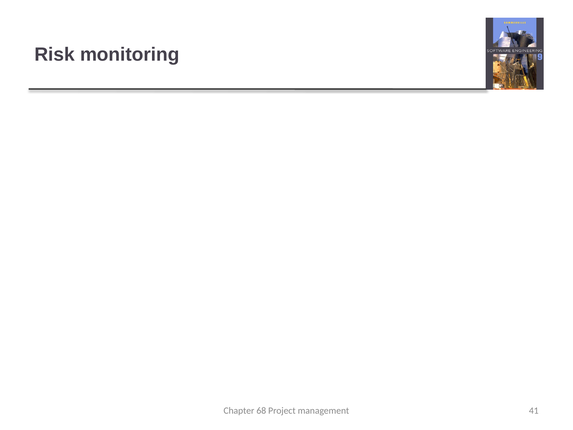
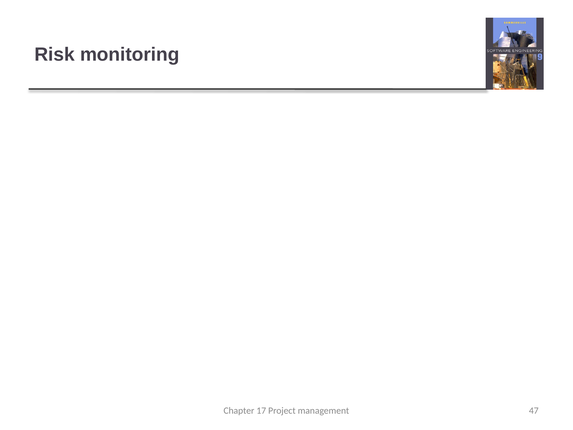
68: 68 -> 17 (261, 410)
41: 41 -> 47 (534, 410)
